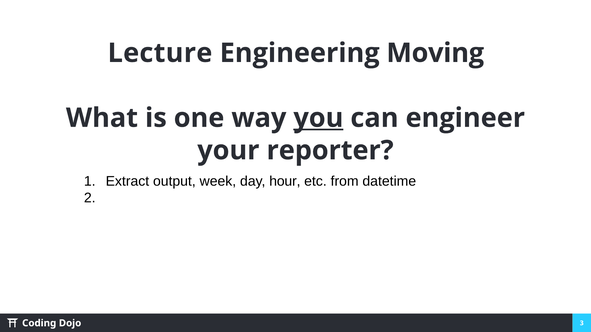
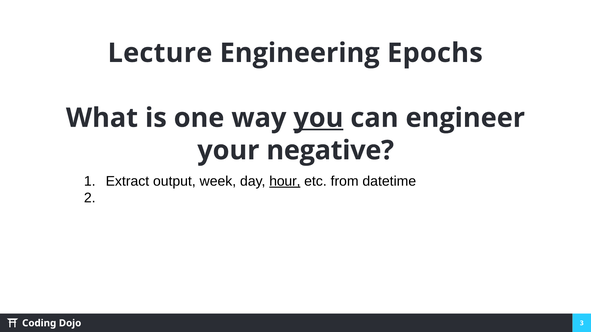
Moving: Moving -> Epochs (435, 53)
reporter: reporter -> negative (330, 151)
hour underline: none -> present (285, 181)
